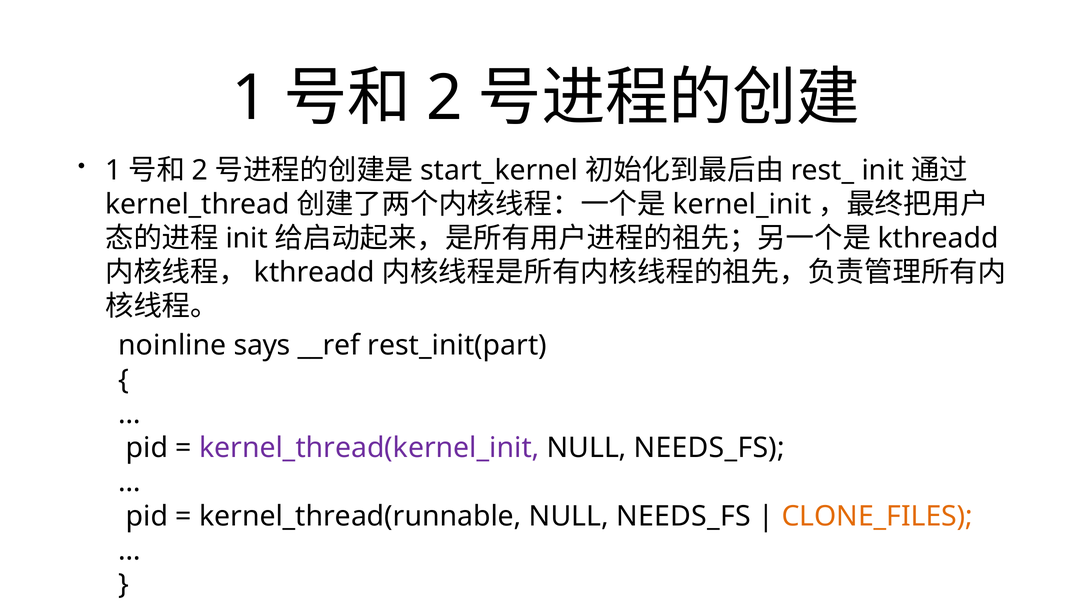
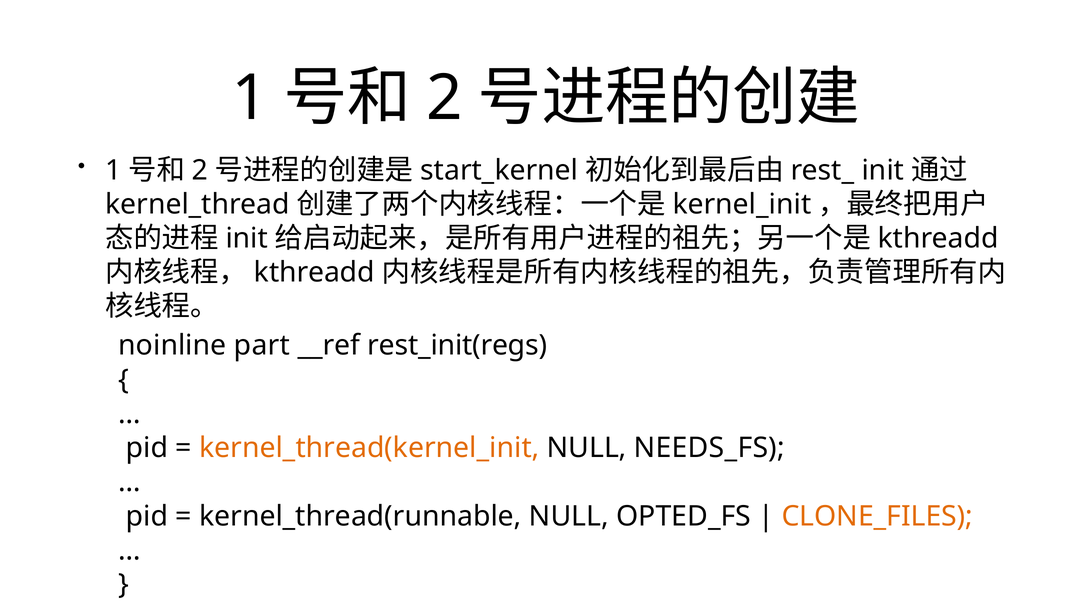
says: says -> part (262, 346)
rest_init(part: rest_init(part -> rest_init(regs (457, 346)
kernel_thread(kernel_init colour: purple -> orange (369, 448)
NEEDS_FS: NEEDS_FS -> OPTED_FS (684, 516)
